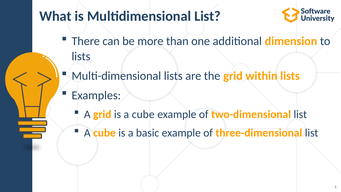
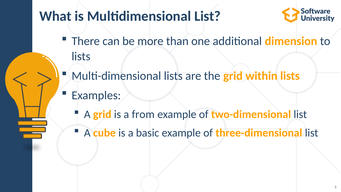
is a cube: cube -> from (143, 114)
